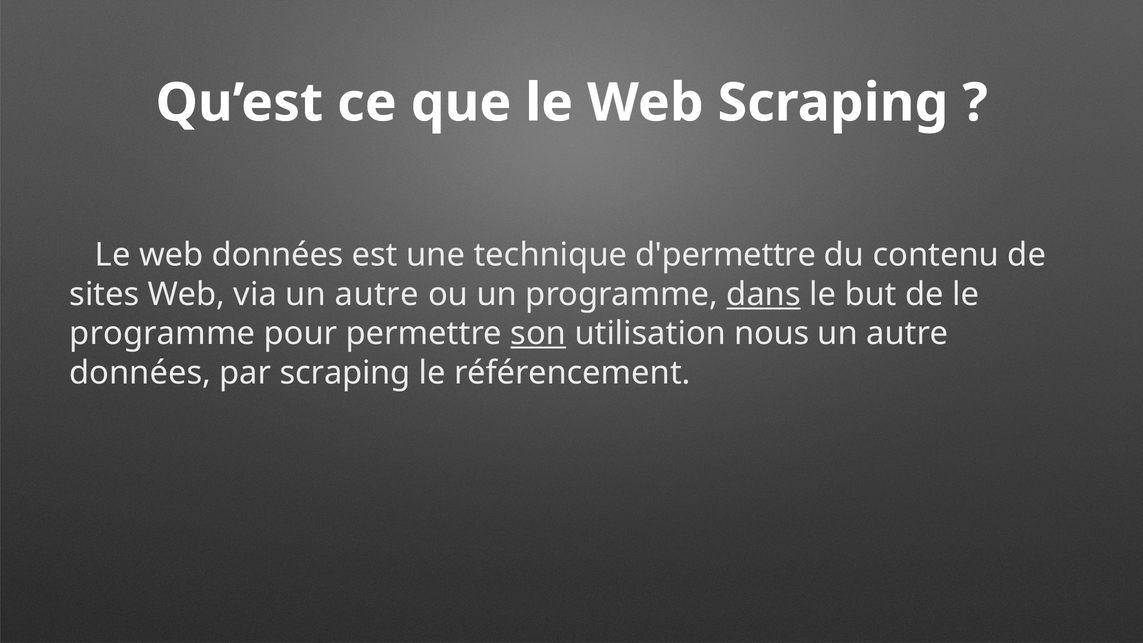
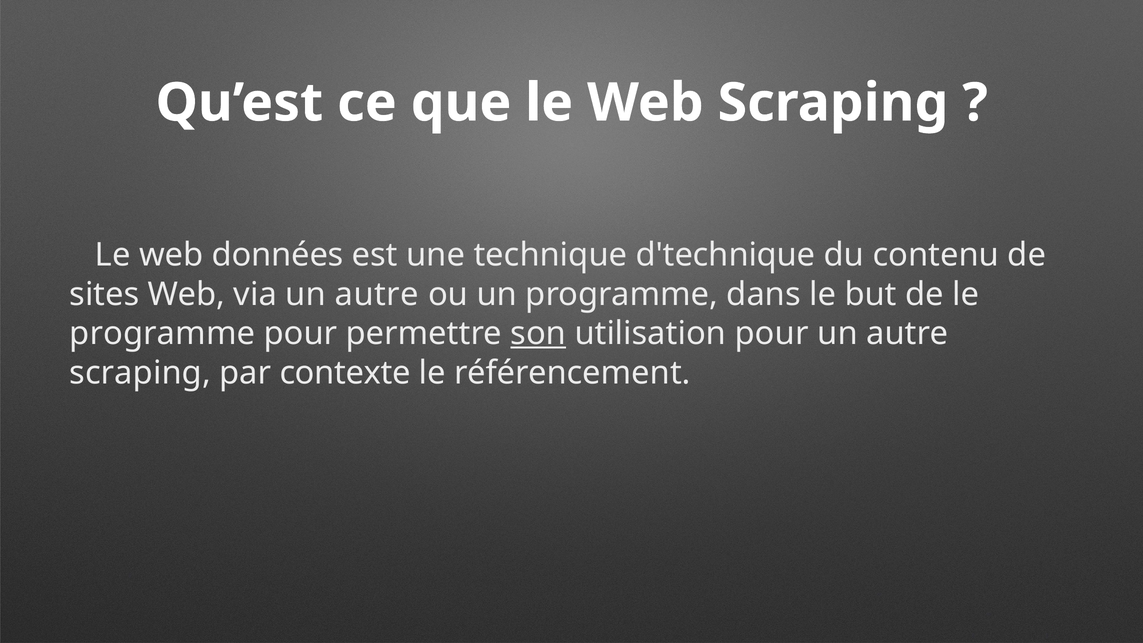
d'permettre: d'permettre -> d'technique (726, 255)
dans underline: present -> none (764, 294)
utilisation nous: nous -> pour (772, 333)
données: données -> scraping (140, 373)
par scraping: scraping -> contexte (345, 373)
